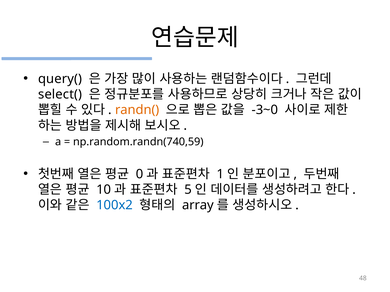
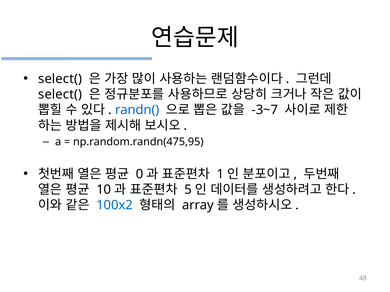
query(: query( -> select( (60, 79)
randn( colour: orange -> blue (137, 110)
-3~0: -3~0 -> -3~7 (265, 110)
np.random.randn(740,59: np.random.randn(740,59 -> np.random.randn(475,95 (138, 142)
